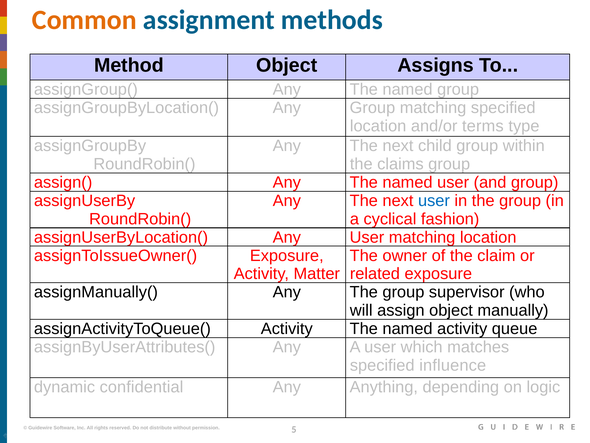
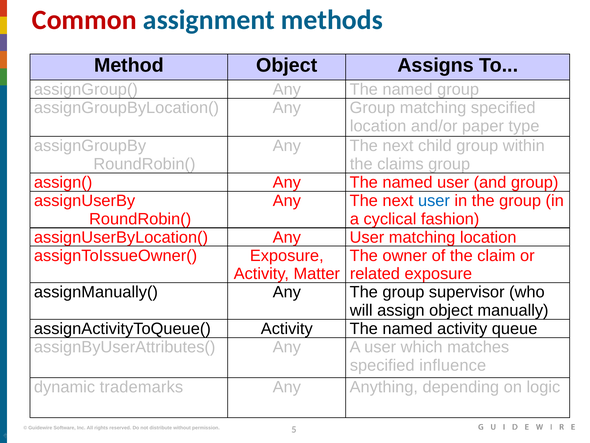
Common colour: orange -> red (84, 20)
terms: terms -> paper (483, 126)
confidential: confidential -> trademarks (141, 387)
